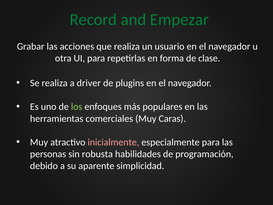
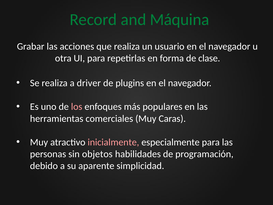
Empezar: Empezar -> Máquina (180, 20)
los colour: light green -> pink (77, 107)
robusta: robusta -> objetos (97, 154)
